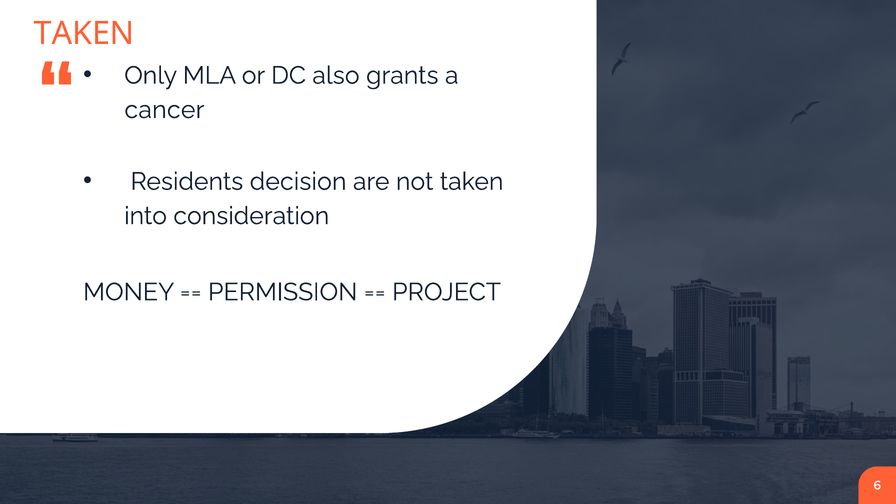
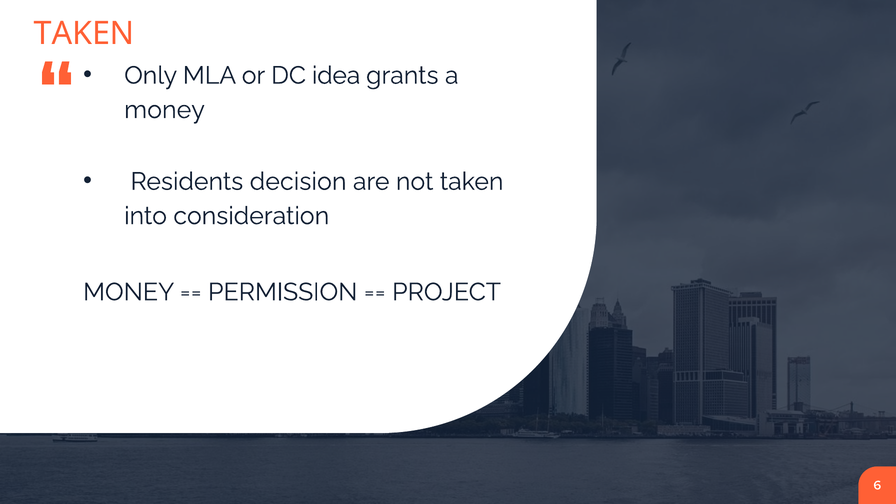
also: also -> idea (336, 75)
cancer: cancer -> money (165, 110)
